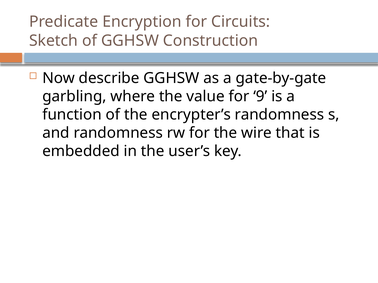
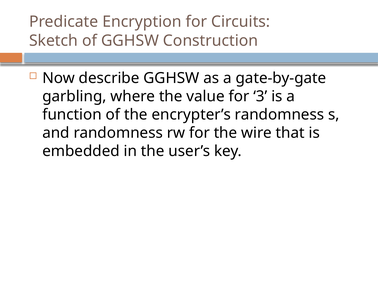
9: 9 -> 3 (260, 96)
